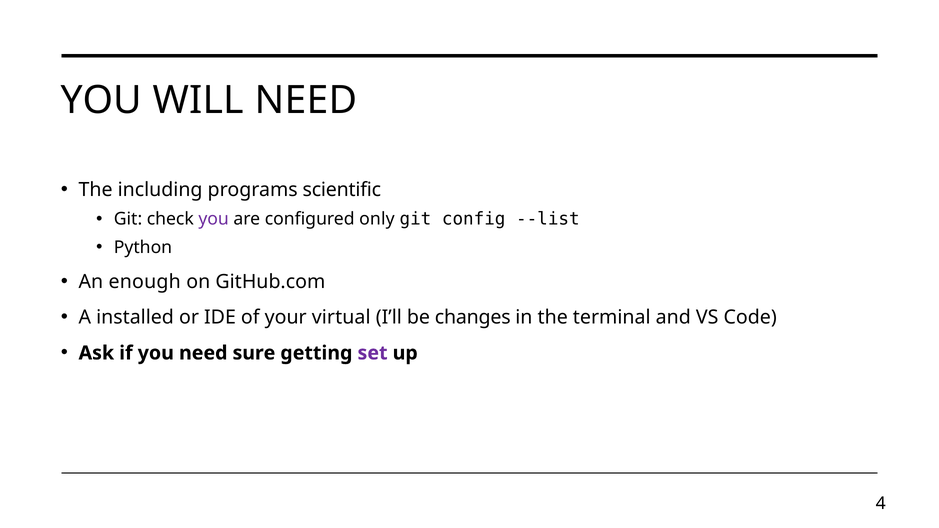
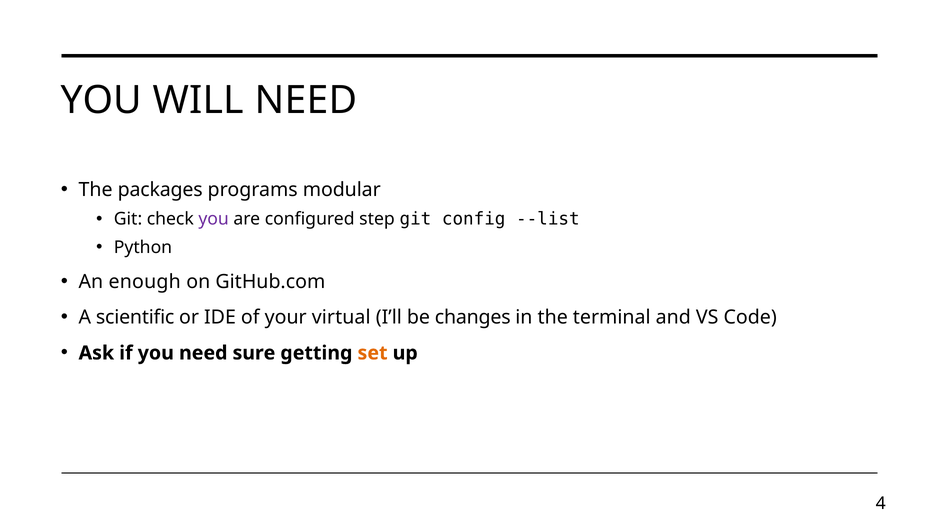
including: including -> packages (160, 190)
scientific: scientific -> modular (342, 190)
only: only -> step (377, 219)
installed: installed -> scientific (135, 318)
set colour: purple -> orange (373, 353)
